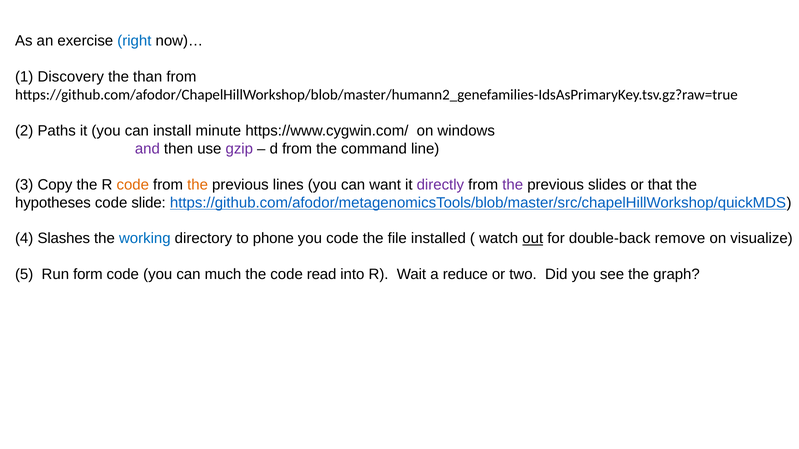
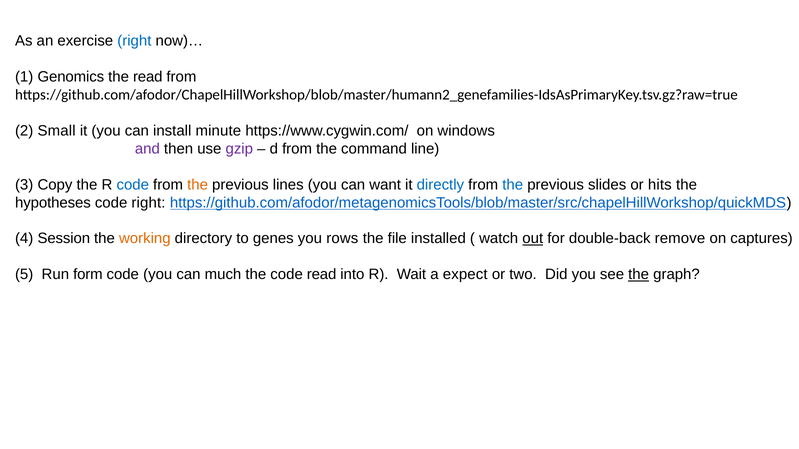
Discovery: Discovery -> Genomics (71, 77)
the than: than -> read (148, 77)
Paths: Paths -> Small (57, 131)
code colour: orange -> blue (133, 185)
directly colour: purple -> blue (440, 185)
the colour: purple -> blue (513, 185)
that: that -> hits (660, 185)
code slide: slide -> right (148, 203)
Slashes: Slashes -> Session (64, 239)
working colour: blue -> orange (145, 239)
phone: phone -> genes (273, 239)
you code: code -> rows (342, 239)
visualize: visualize -> captures (762, 239)
reduce: reduce -> expect (465, 275)
the underline: none -> present (639, 275)
